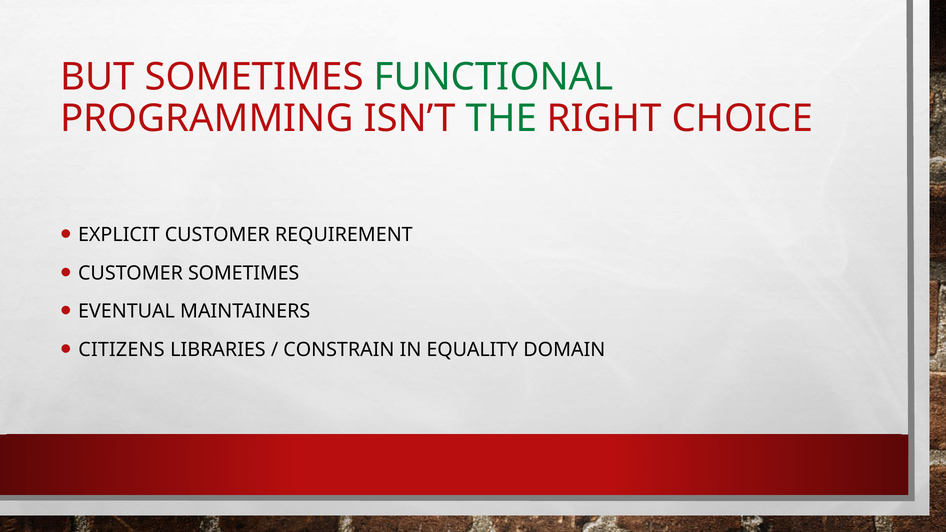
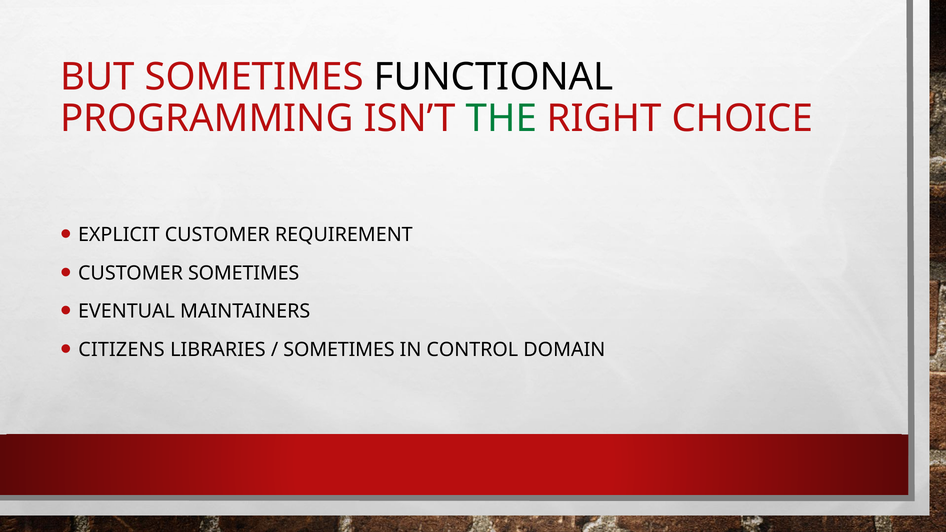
FUNCTIONAL colour: green -> black (494, 77)
CONSTRAIN: CONSTRAIN -> SOMETIMES (339, 350)
EQUALITY: EQUALITY -> CONTROL (472, 350)
